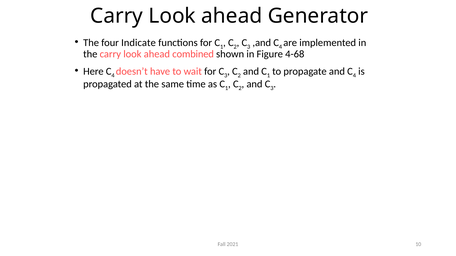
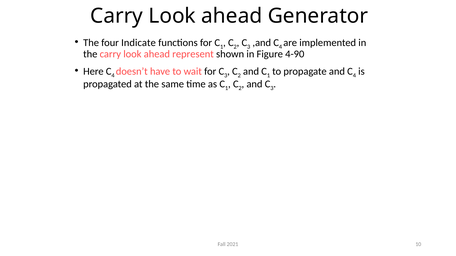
combined: combined -> represent (193, 54)
4-68: 4-68 -> 4-90 (295, 54)
